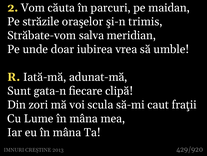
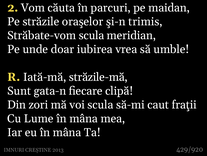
Străbate-vom salva: salva -> scula (91, 35)
adunat-mă: adunat-mă -> străzile-mă (98, 77)
